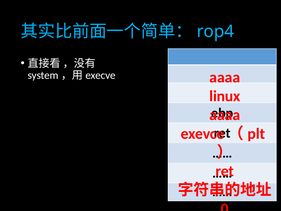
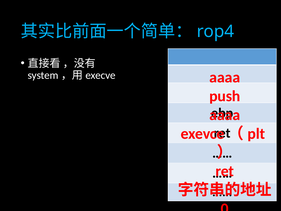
linux: linux -> push (225, 96)
